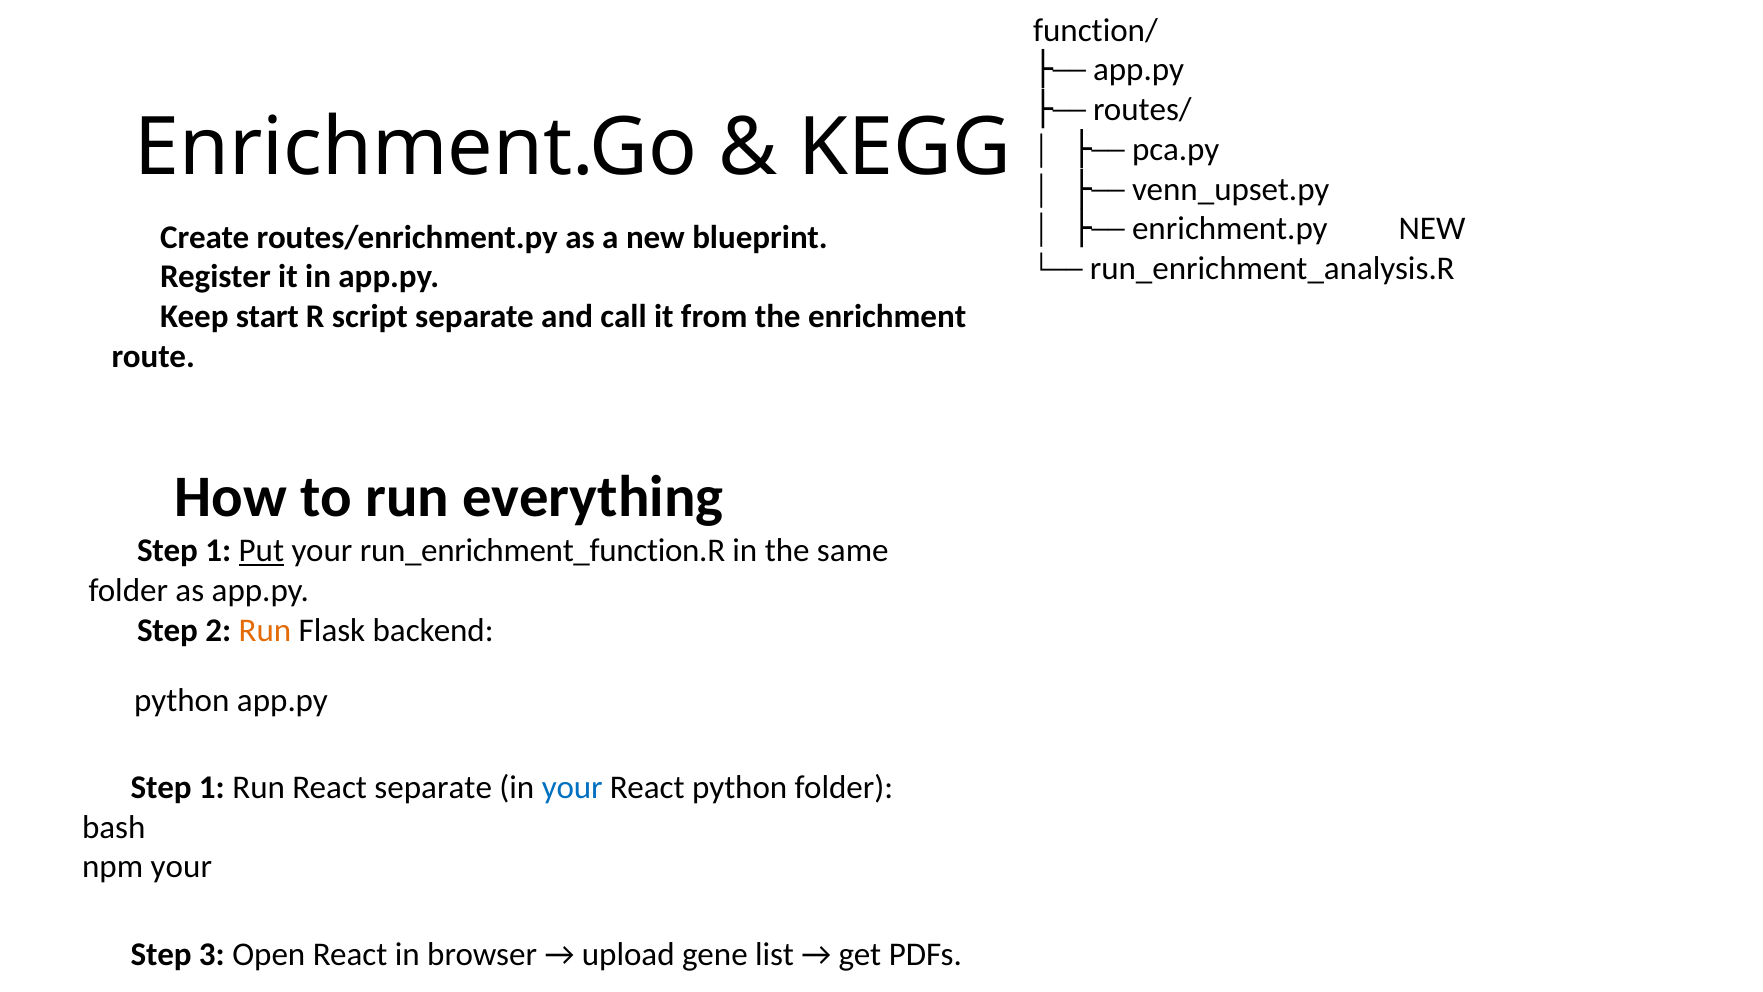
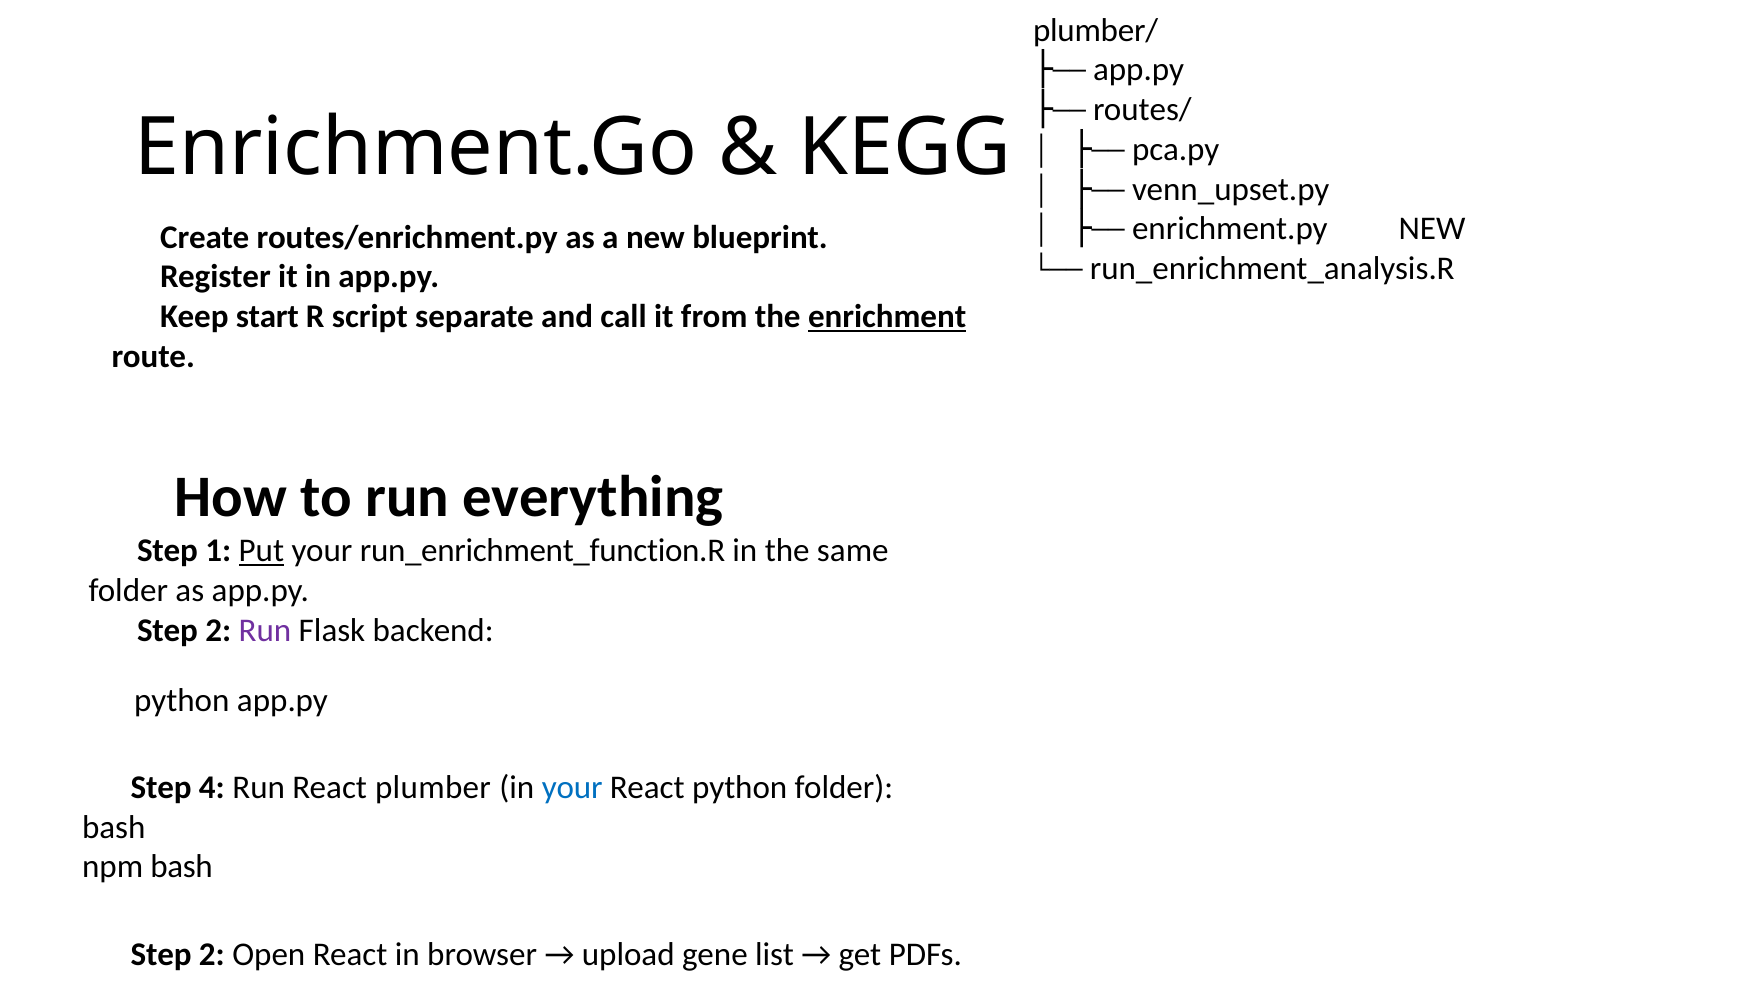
function/: function/ -> plumber/ (1096, 30)
enrichment underline: none -> present (887, 317)
Run colour: orange -> purple (265, 630)
1: 1 -> 4 (212, 787)
React separate: separate -> plumber (433, 787)
npm your: your -> bash (182, 867)
3: 3 -> 2 (212, 954)
